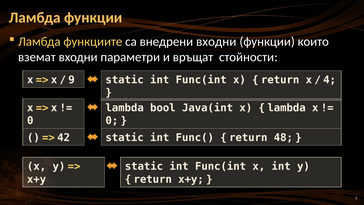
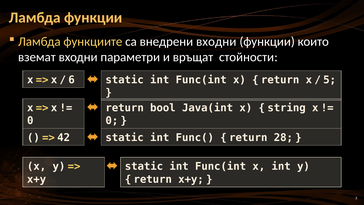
9: 9 -> 6 (72, 80)
4: 4 -> 5 (330, 80)
lambda: lambda -> return (125, 108)
lambda: lambda -> string (287, 108)
48: 48 -> 28 (283, 138)
